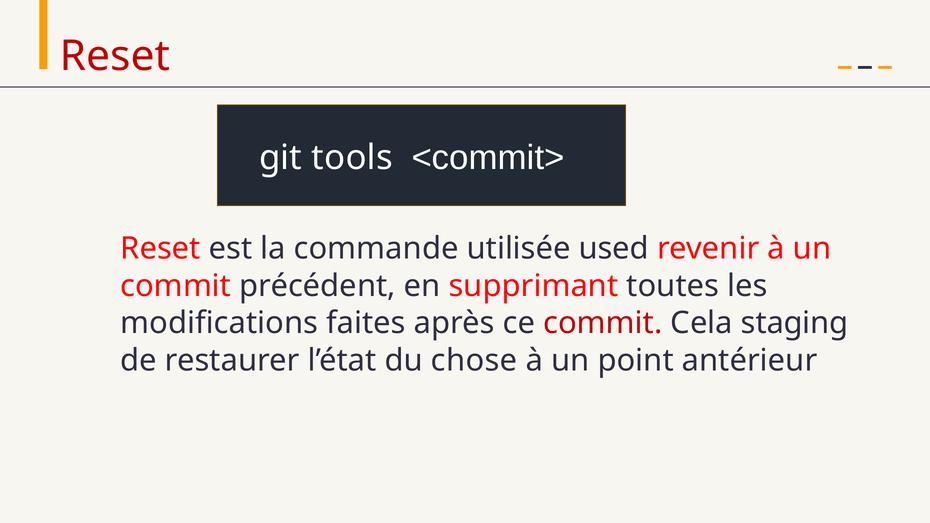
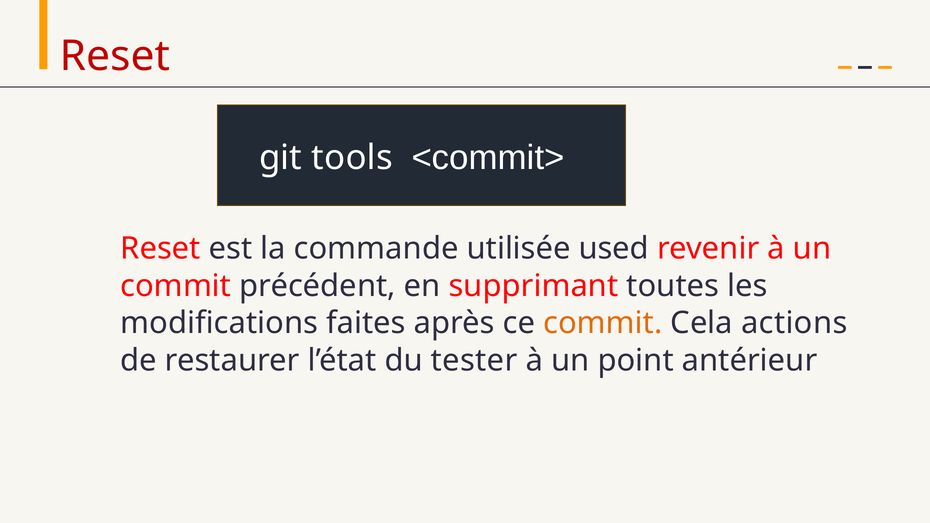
commit colour: red -> orange (603, 323)
staging: staging -> actions (794, 323)
chose: chose -> tester (474, 360)
